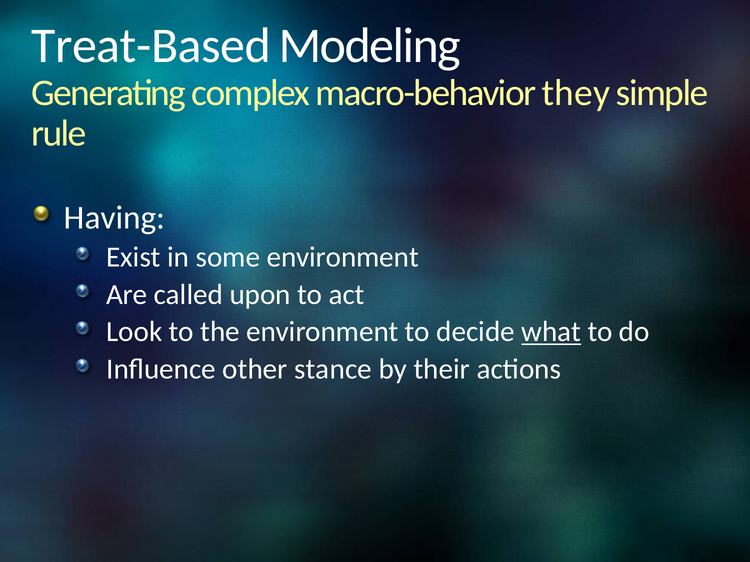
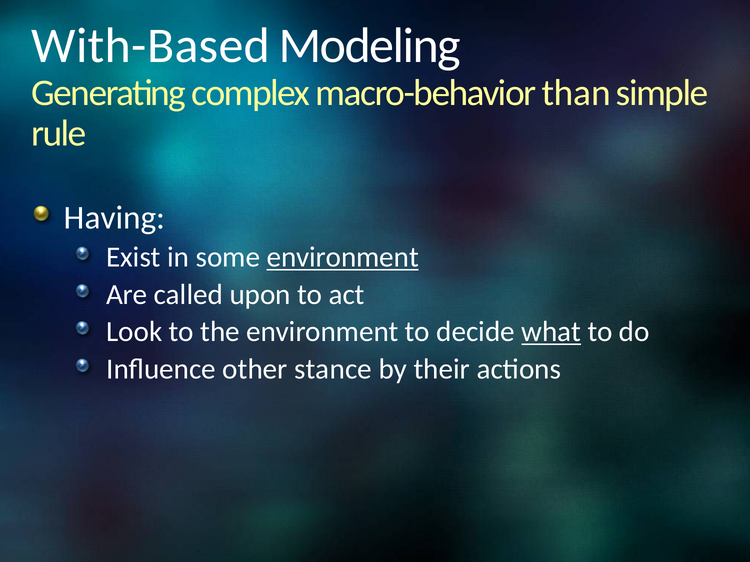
Treat-Based: Treat-Based -> With-Based (151, 46)
they: they -> than (576, 93)
environment underline: none -> present (343, 257)
